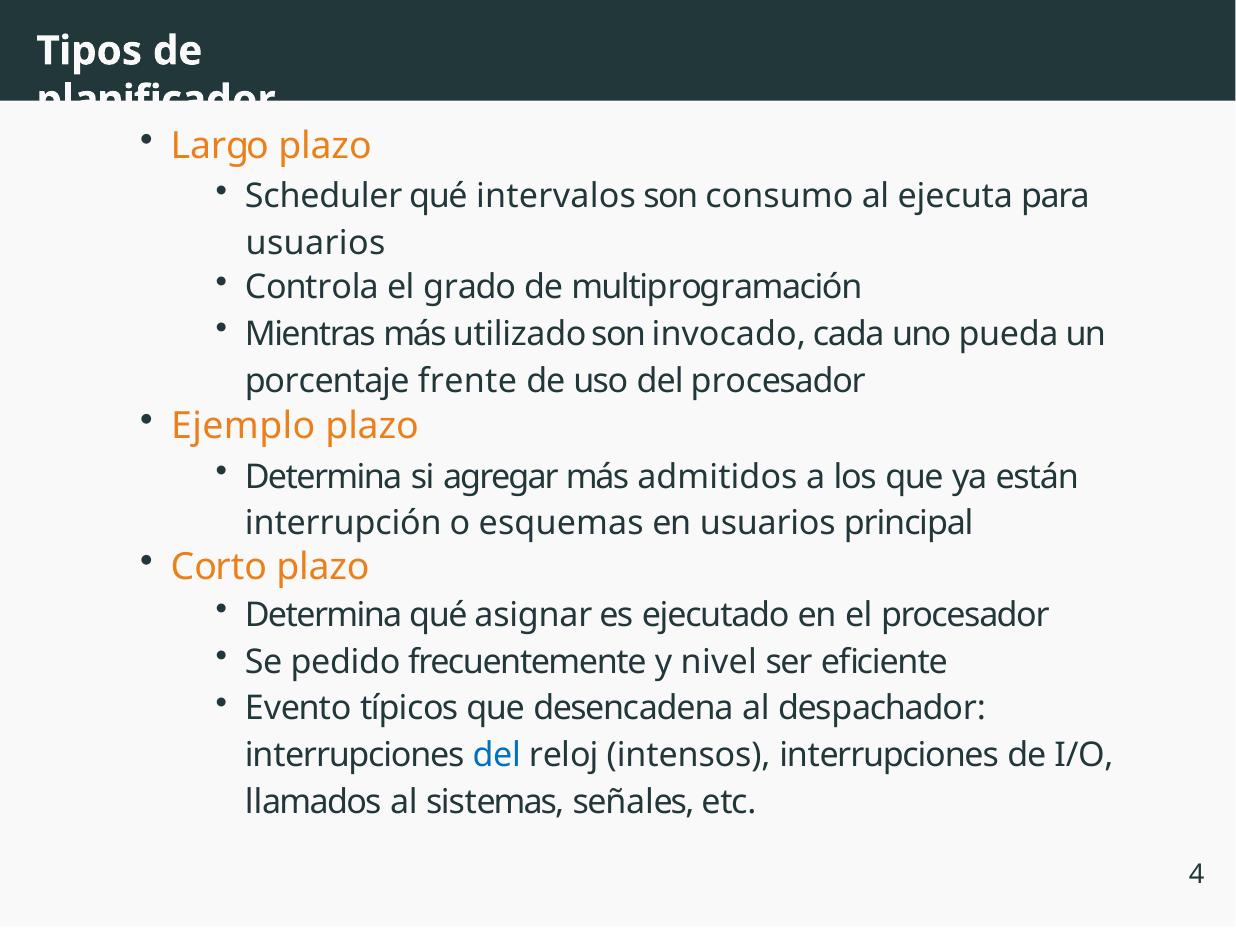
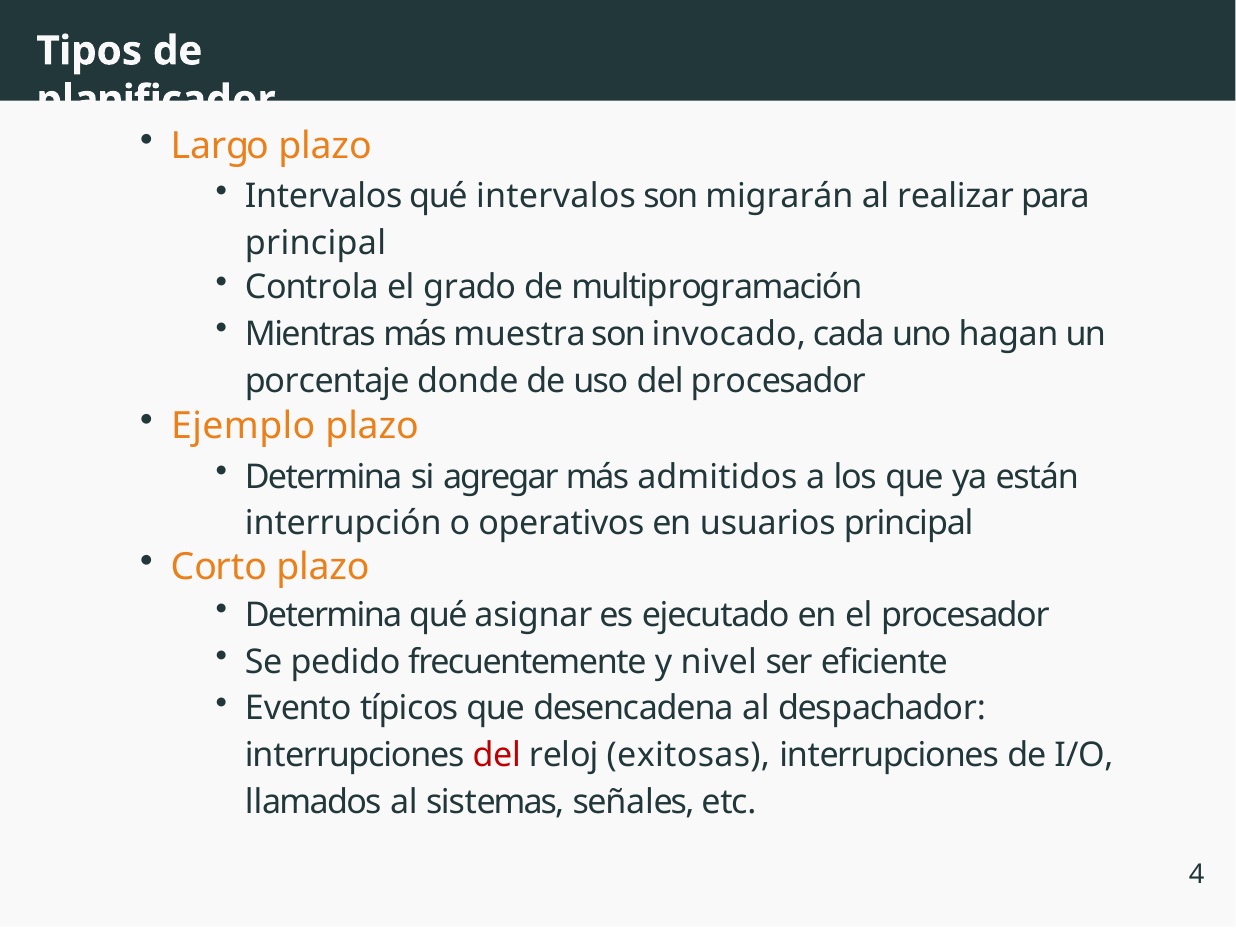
Scheduler: Scheduler -> Intervalos (324, 196)
consumo: consumo -> migrarán (779, 196)
ejecuta: ejecuta -> realizar (955, 196)
usuarios: usuarios -> principal (316, 243)
utilizado: utilizado -> muestra (520, 334)
pueda: pueda -> hagan (1009, 334)
frente: frente -> donde (468, 381)
esquemas: esquemas -> operativos (561, 523)
del colour: blue -> red (497, 755)
intensos: intensos -> exitosas (688, 755)
